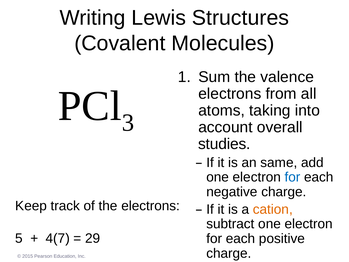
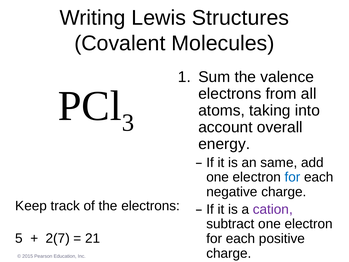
studies: studies -> energy (224, 144)
cation colour: orange -> purple (273, 209)
4(7: 4(7 -> 2(7 (58, 238)
29: 29 -> 21 (93, 238)
